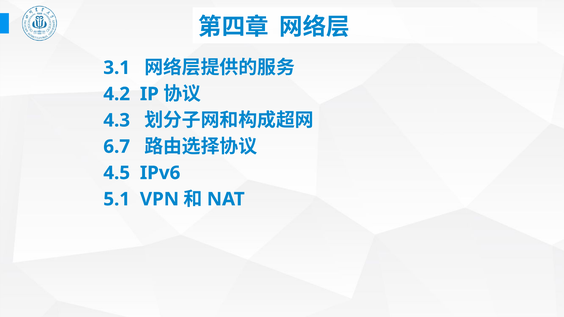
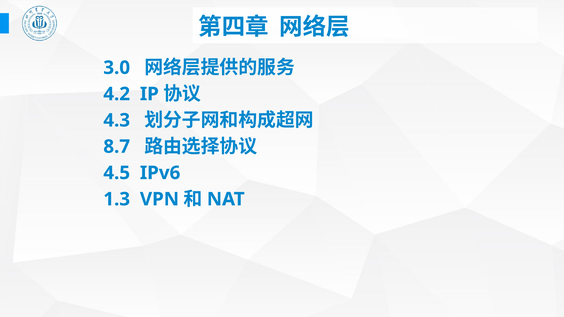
3.1: 3.1 -> 3.0 (117, 68)
6.7: 6.7 -> 8.7 (117, 147)
5.1: 5.1 -> 1.3 (117, 199)
